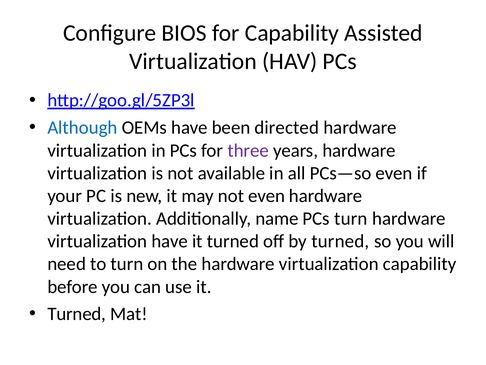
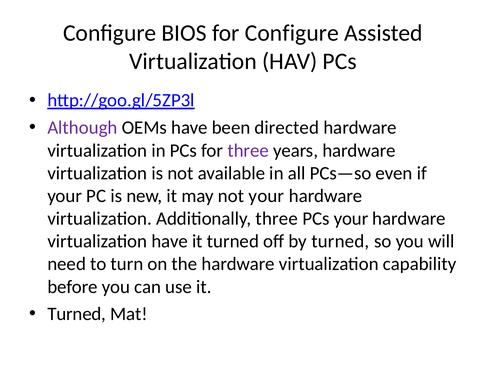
for Capability: Capability -> Configure (292, 33)
Although colour: blue -> purple (82, 128)
not even: even -> your (266, 196)
Additionally name: name -> three (277, 218)
PCs turn: turn -> your (351, 218)
